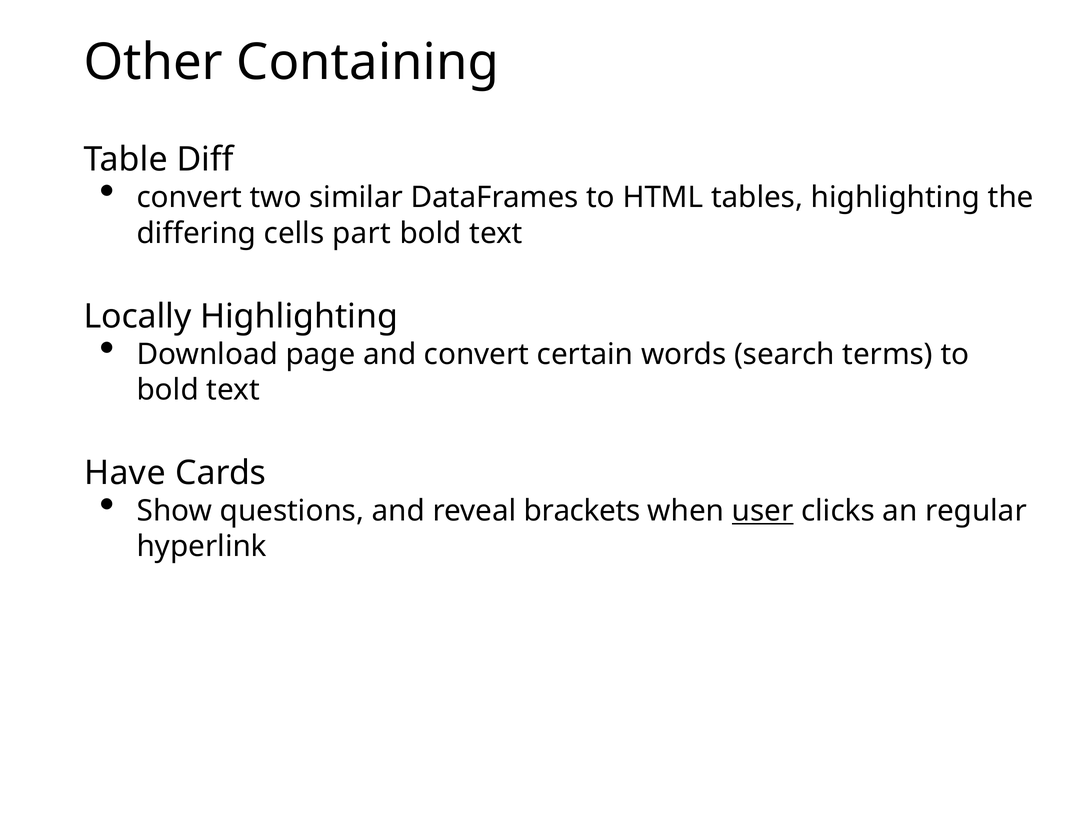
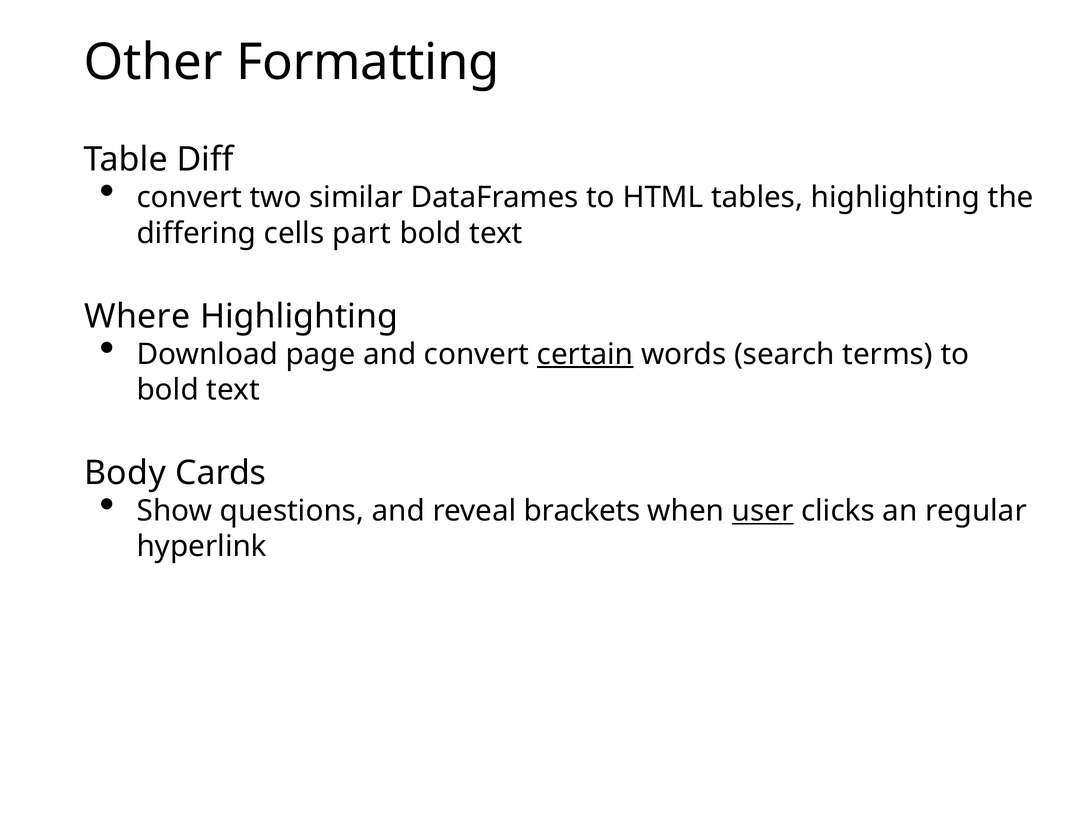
Containing: Containing -> Formatting (368, 62)
Locally: Locally -> Where (137, 316)
certain underline: none -> present (585, 354)
Have: Have -> Body (125, 473)
